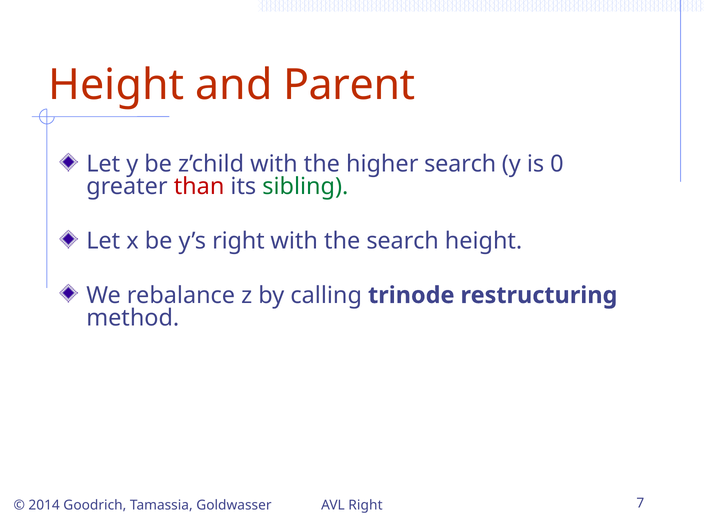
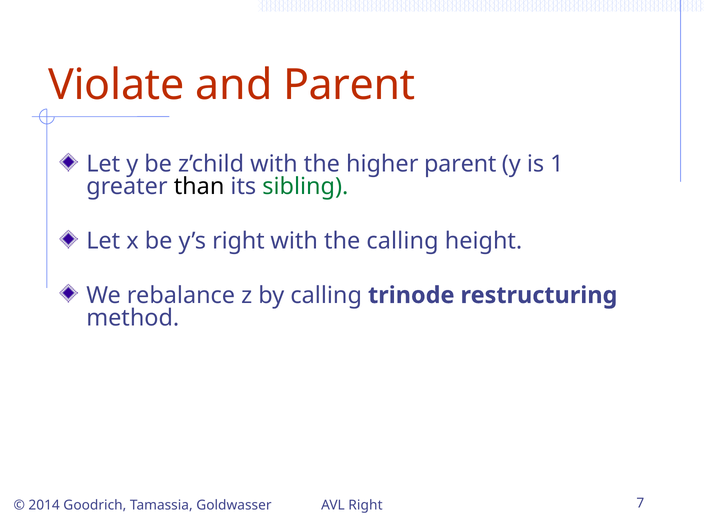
Height: Height -> Violate (116, 85)
higher search: search -> parent (460, 164)
0: 0 -> 1 (557, 164)
than colour: red -> black (199, 186)
the search: search -> calling (402, 241)
